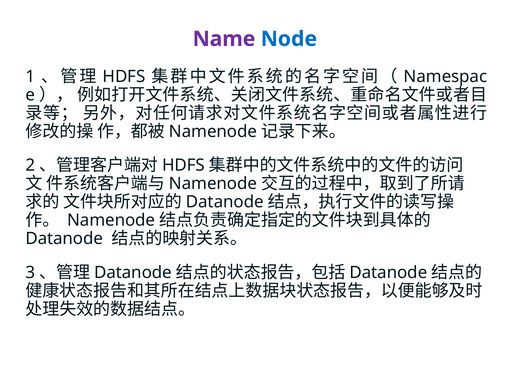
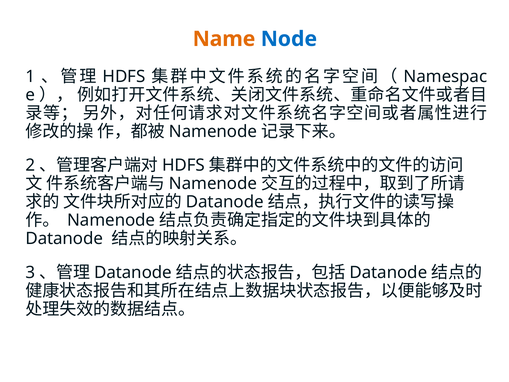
Name colour: purple -> orange (224, 39)
